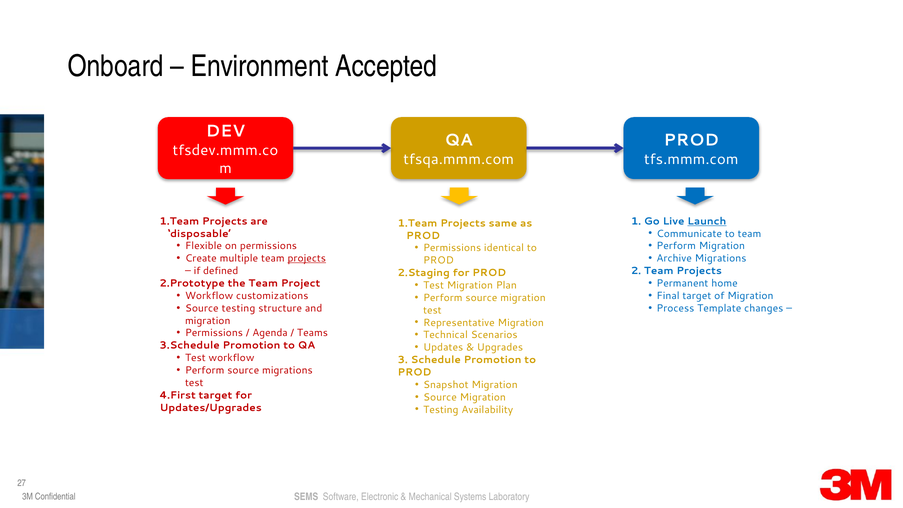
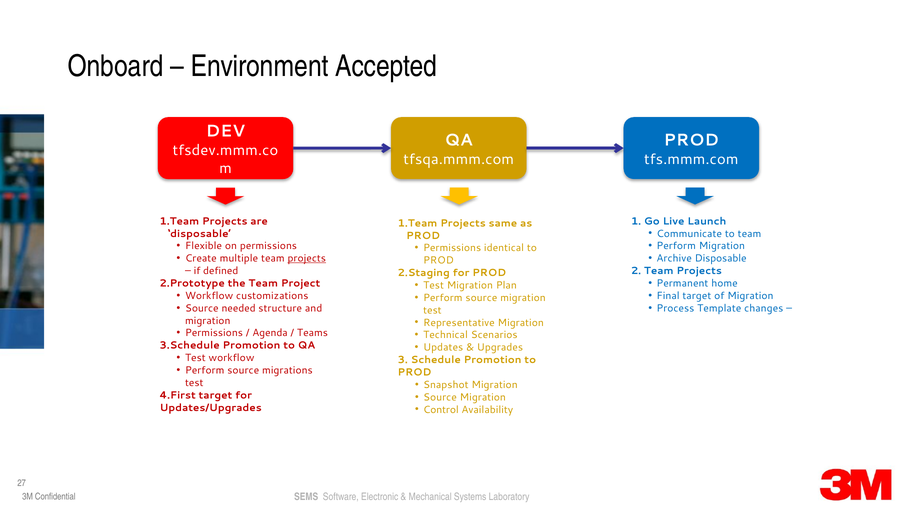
Launch underline: present -> none (707, 221)
Archive Migrations: Migrations -> Disposable (721, 258)
Source testing: testing -> needed (239, 308)
Testing: Testing -> Control (441, 410)
